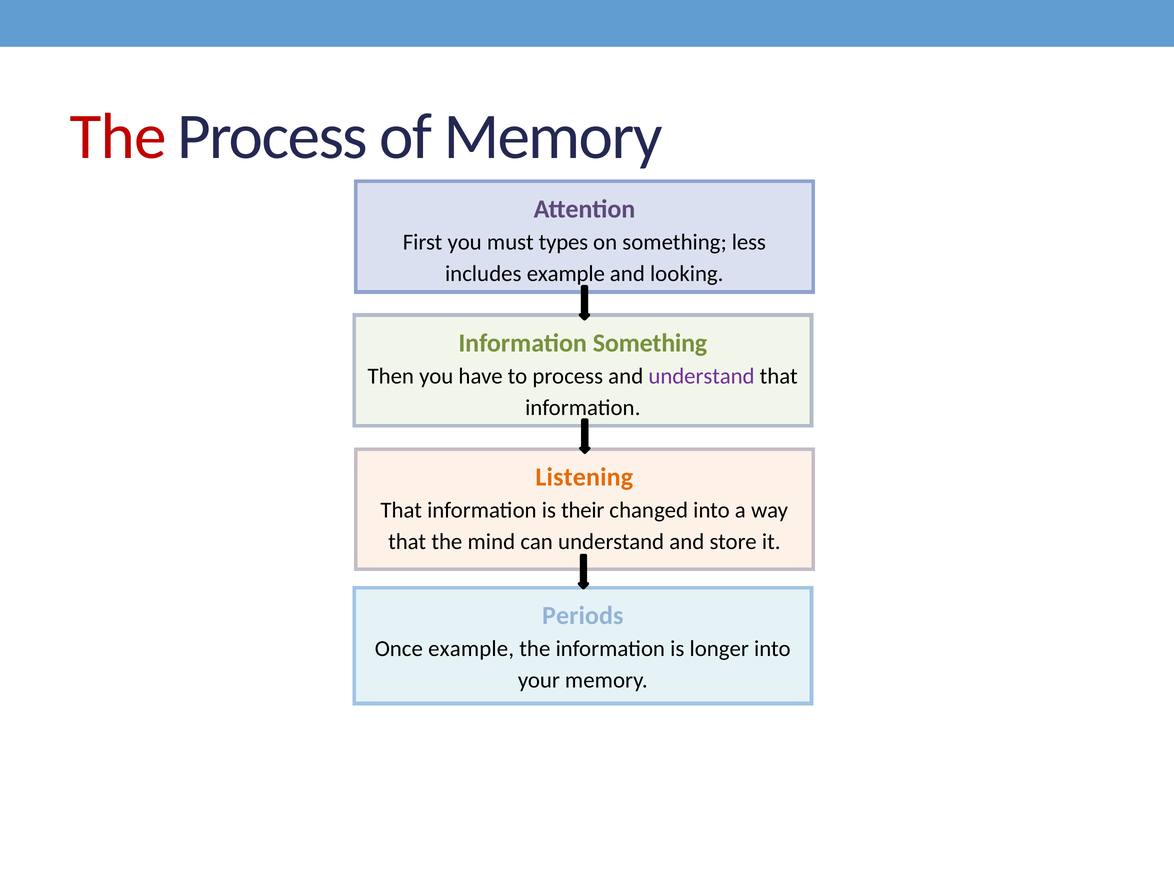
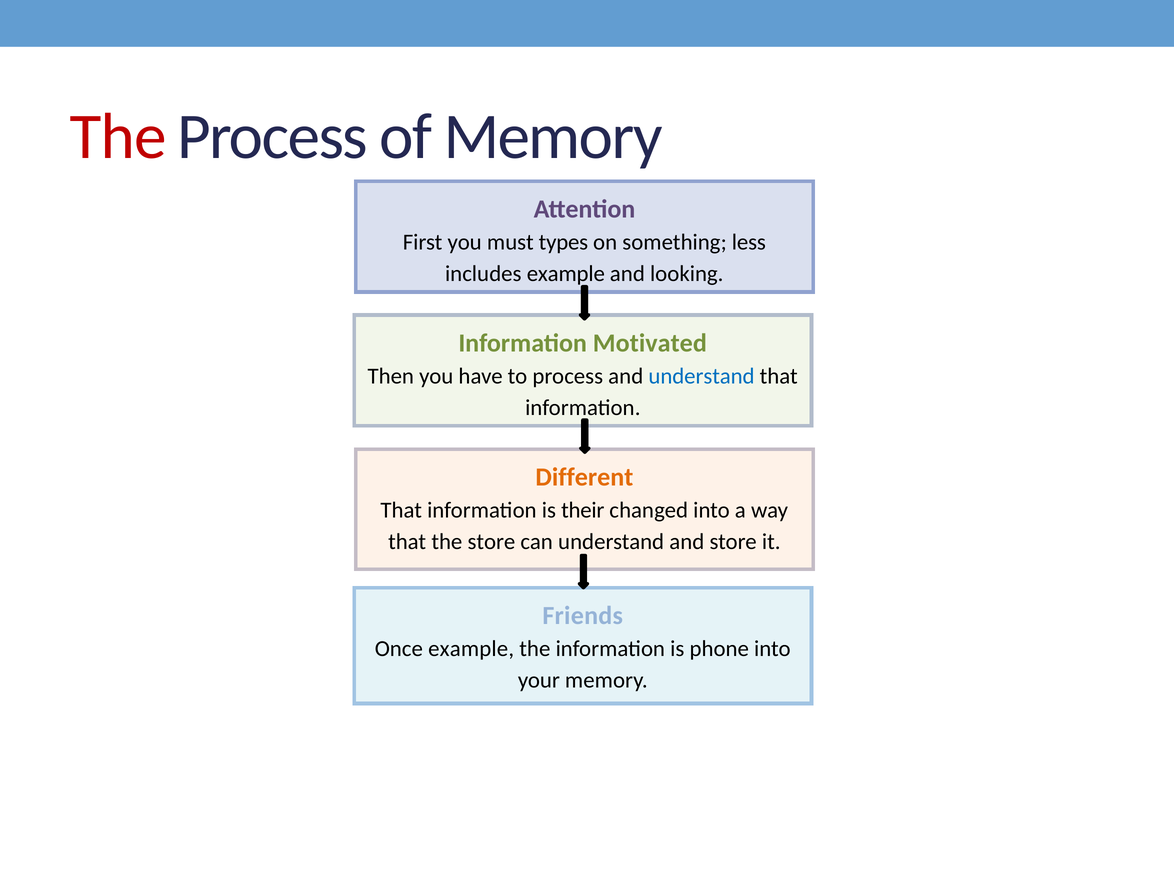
Information Something: Something -> Motivated (650, 343)
understand colour: purple -> blue (702, 376)
Listening: Listening -> Different (584, 477)
the mind: mind -> store (491, 542)
Periods: Periods -> Friends (583, 616)
longer: longer -> phone (719, 649)
